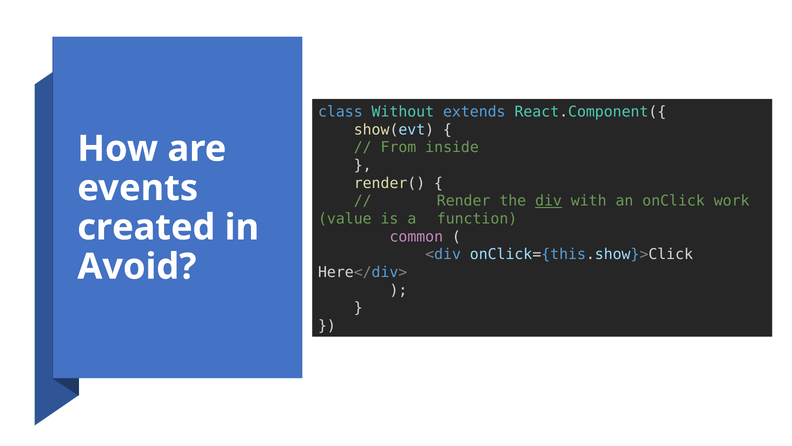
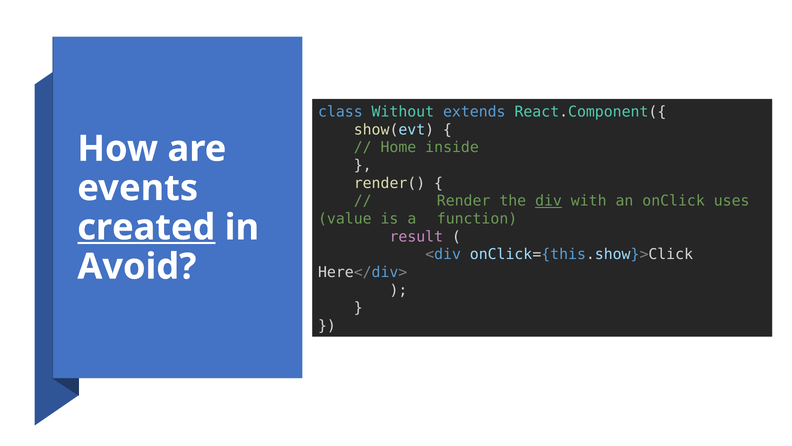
From: From -> Home (398, 147)
work: work -> uses (732, 201)
created underline: none -> present (146, 227)
common: common -> result (416, 236)
